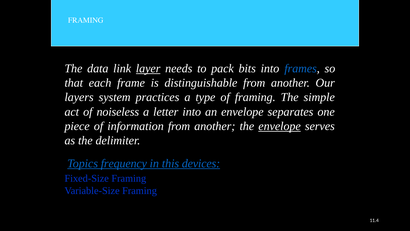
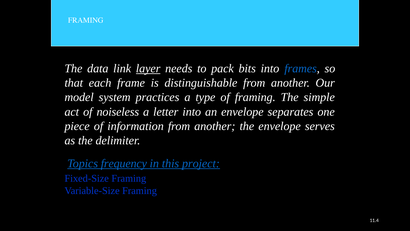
layers: layers -> model (79, 97)
envelope underline: present -> none (280, 126)
devices: devices -> project (201, 163)
